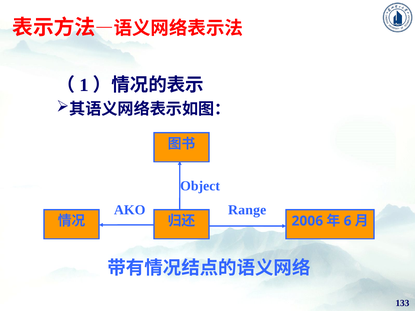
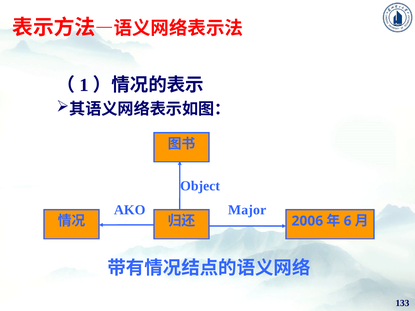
Range: Range -> Major (247, 210)
